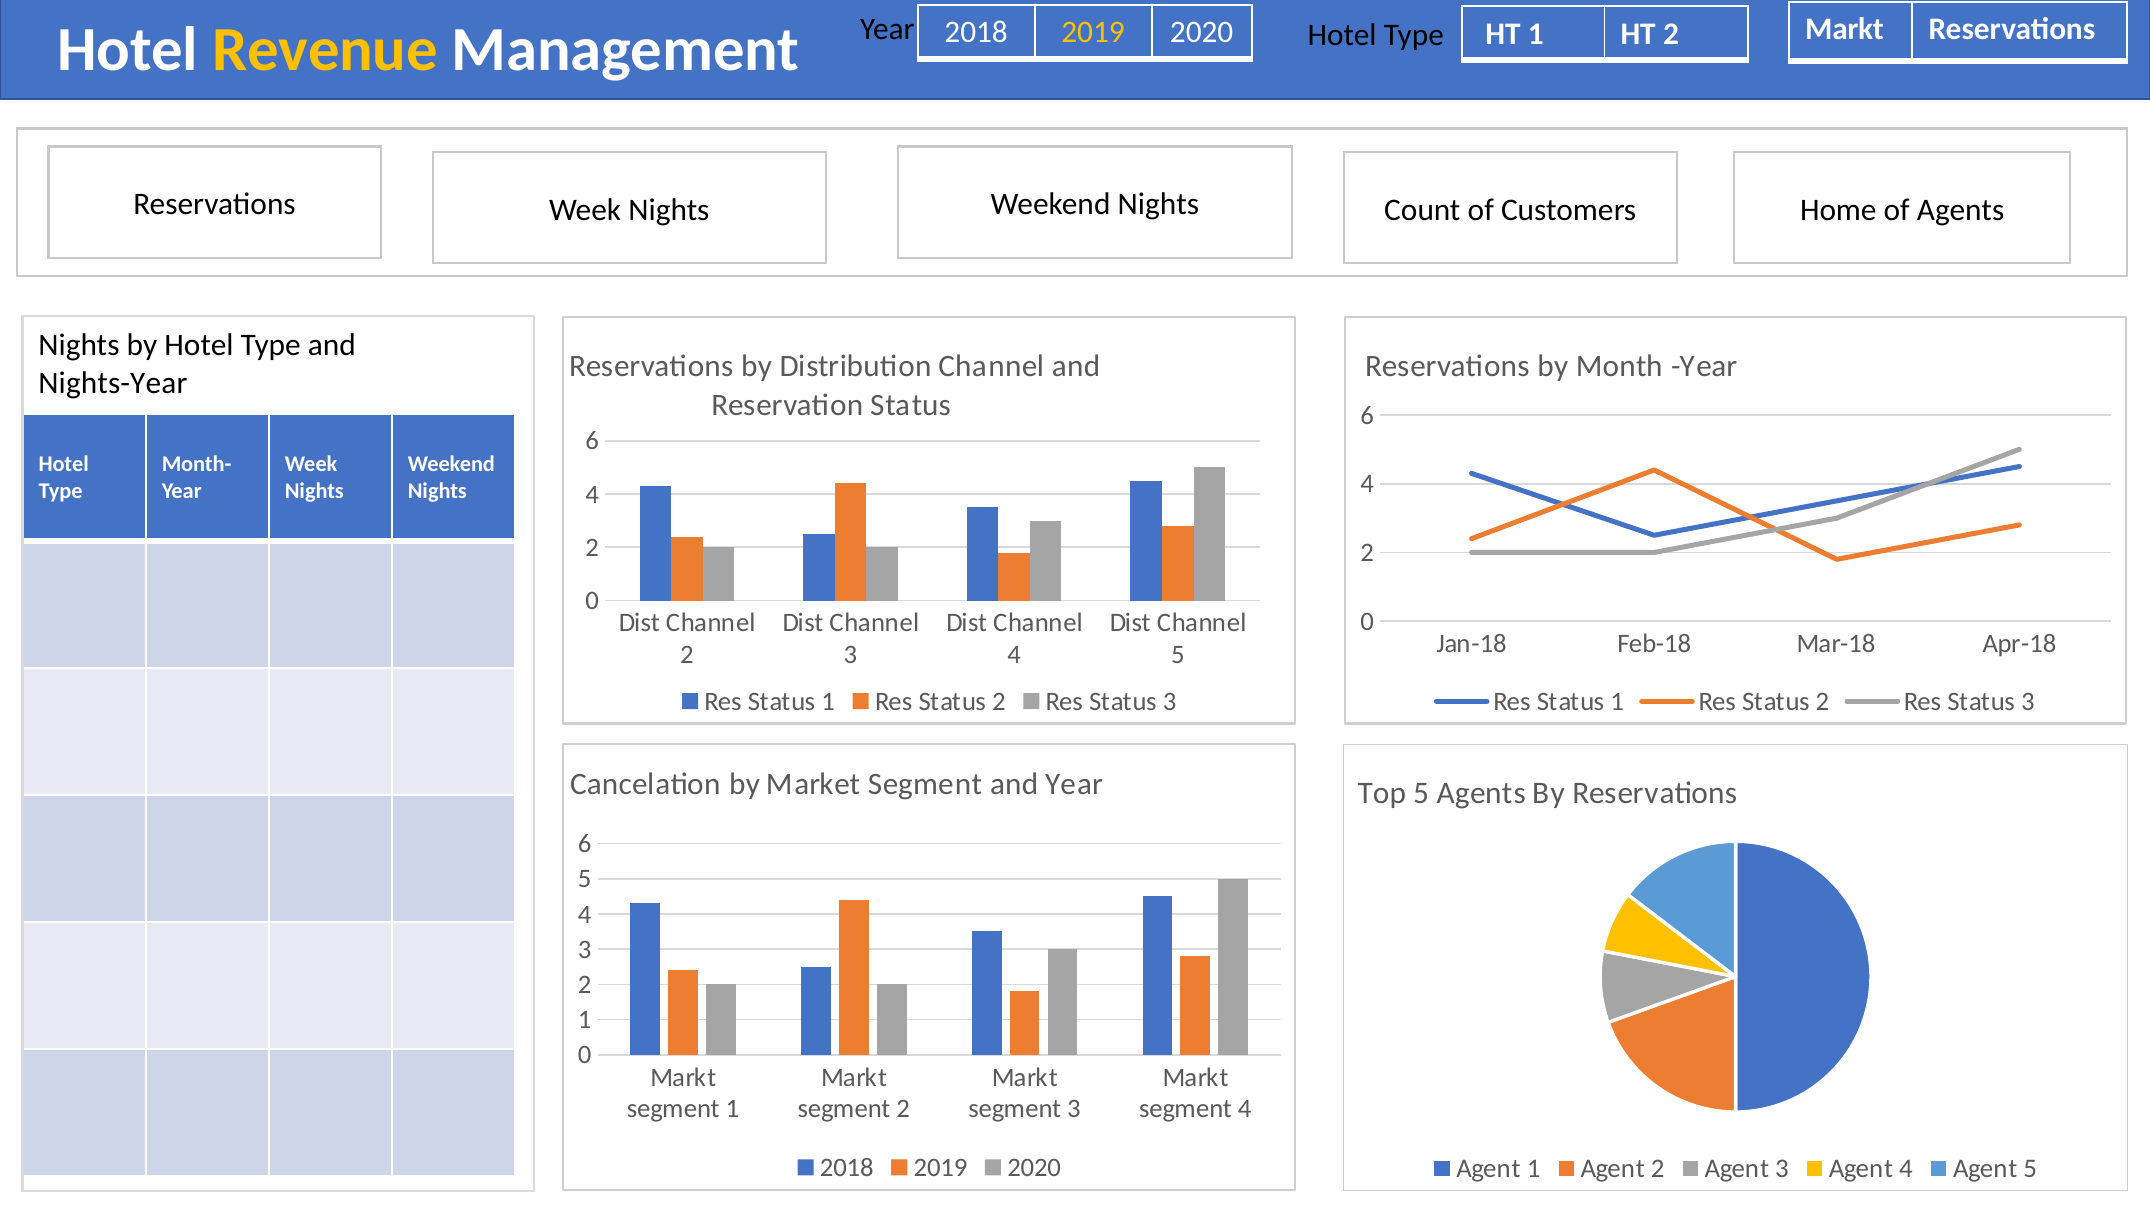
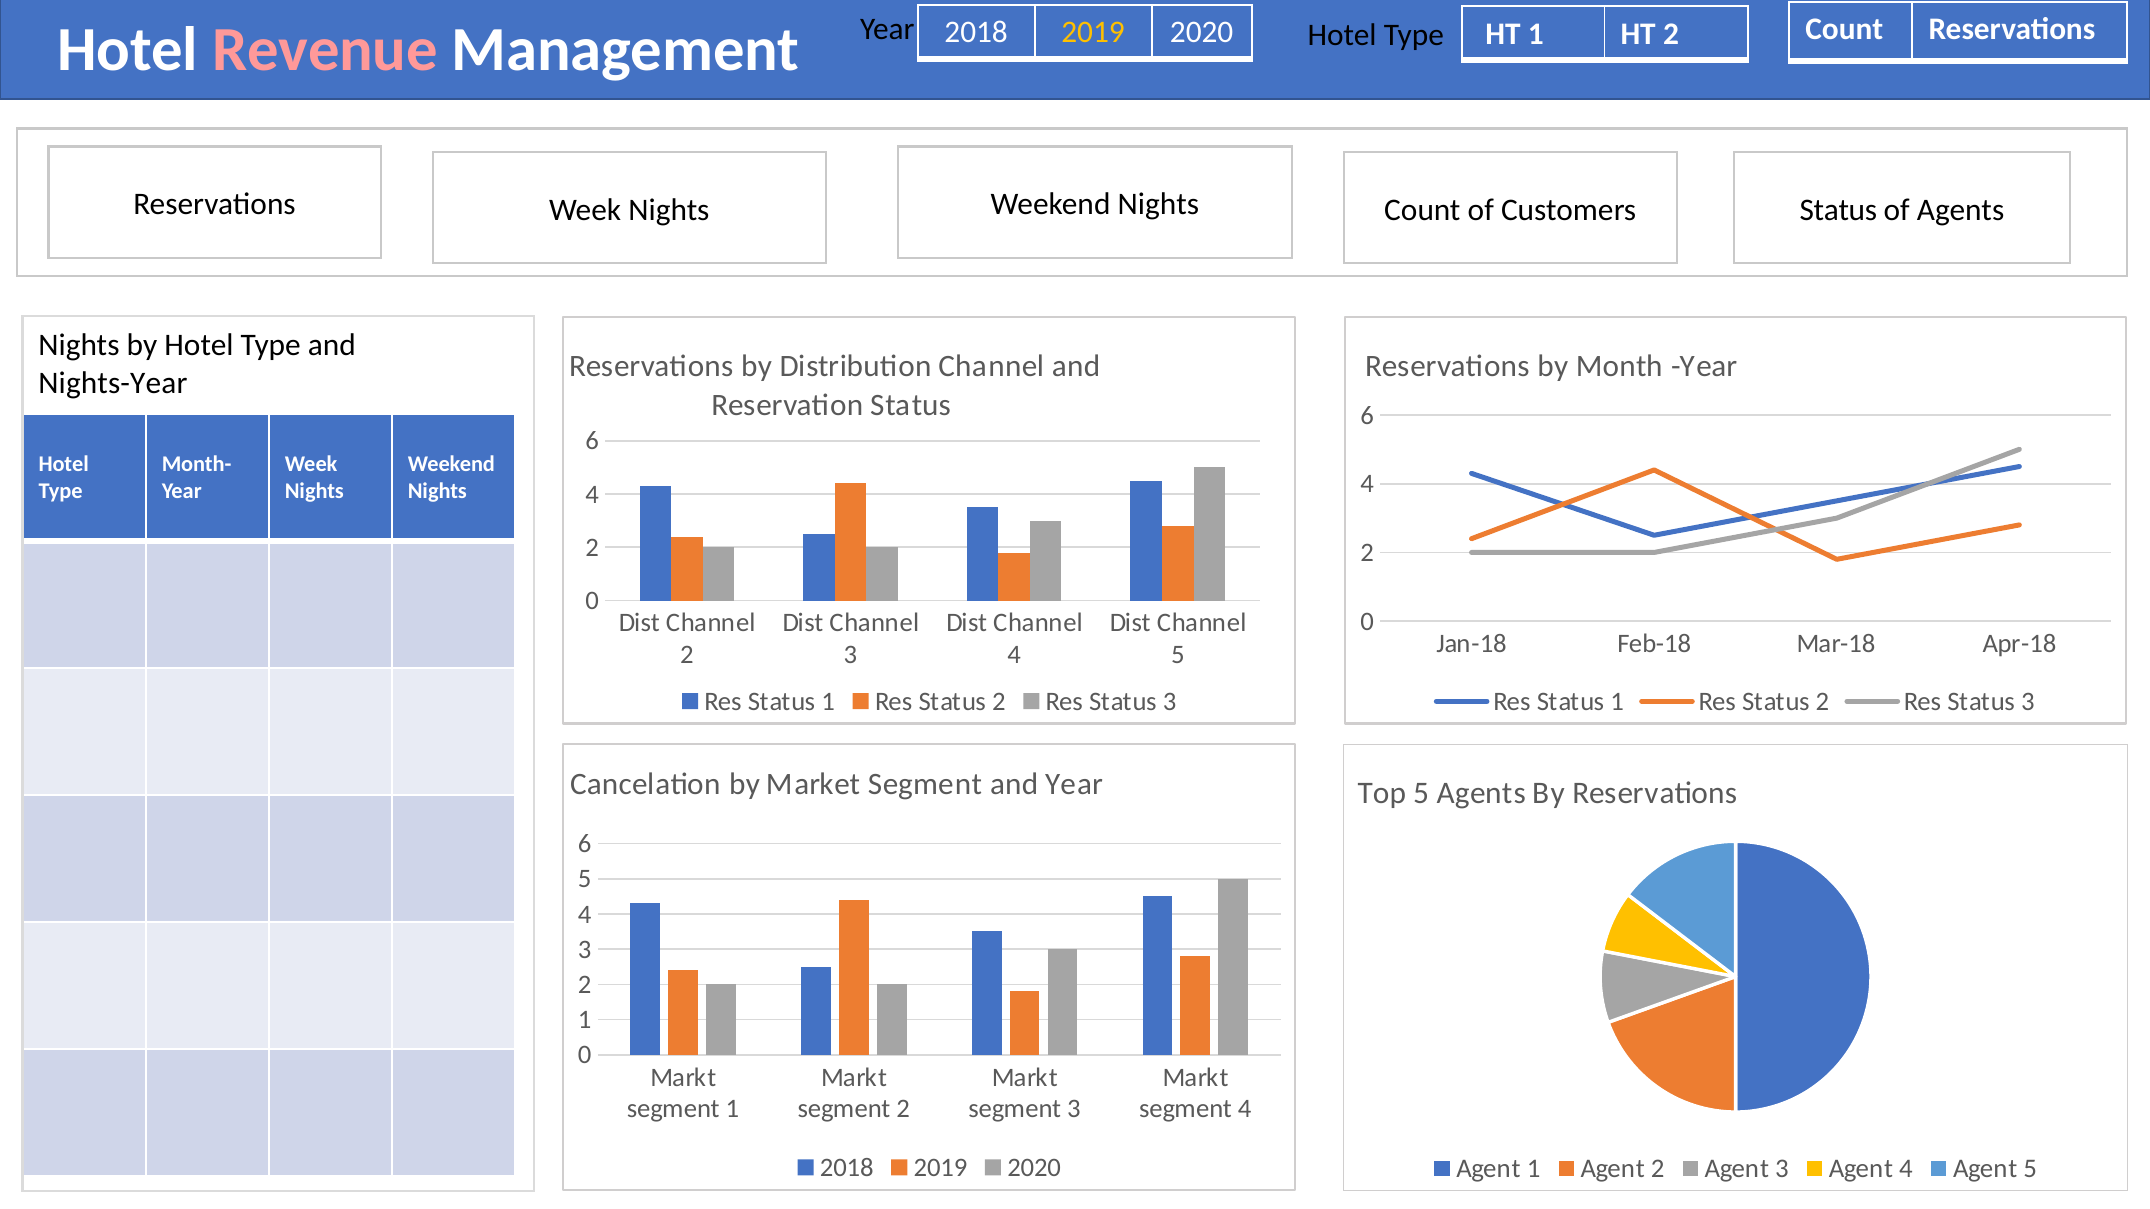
Type Markt: Markt -> Count (1844, 30)
Revenue colour: yellow -> pink (325, 50)
Nights Home: Home -> Status (1838, 210)
